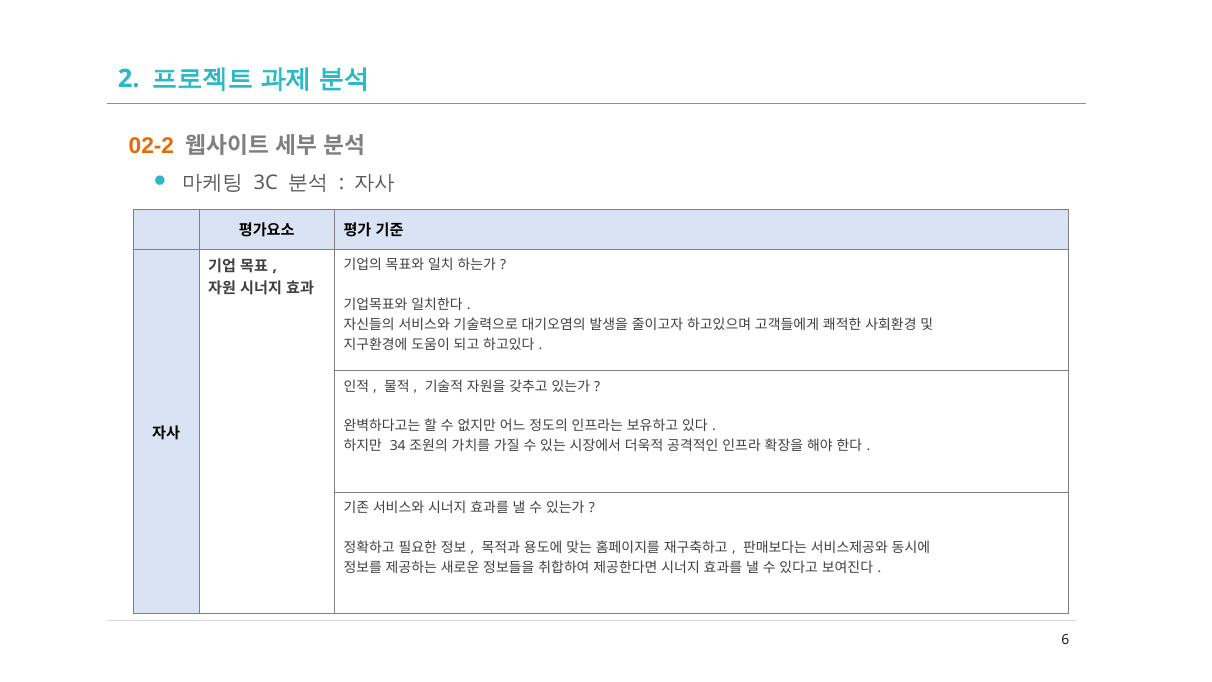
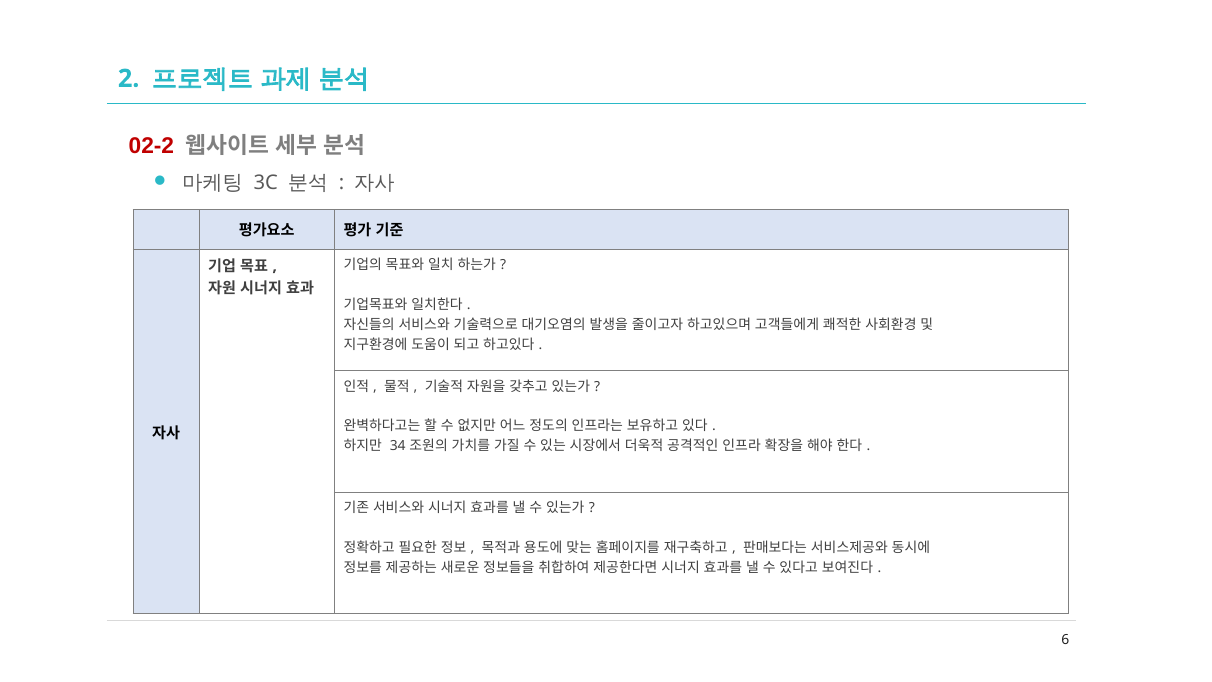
02-2 colour: orange -> red (151, 146)
